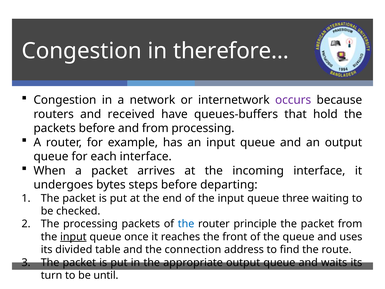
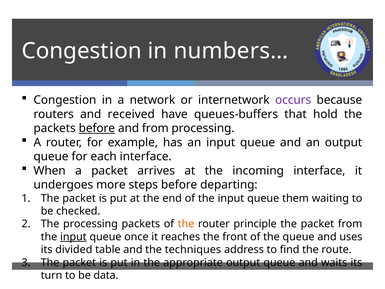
therefore…: therefore… -> numbers… (231, 51)
before underline: none -> present (97, 128)
bytes: bytes -> more (111, 185)
three: three -> them (296, 198)
the colour: blue -> orange (186, 224)
connection: connection -> techniques (193, 249)
until: until -> data (106, 275)
